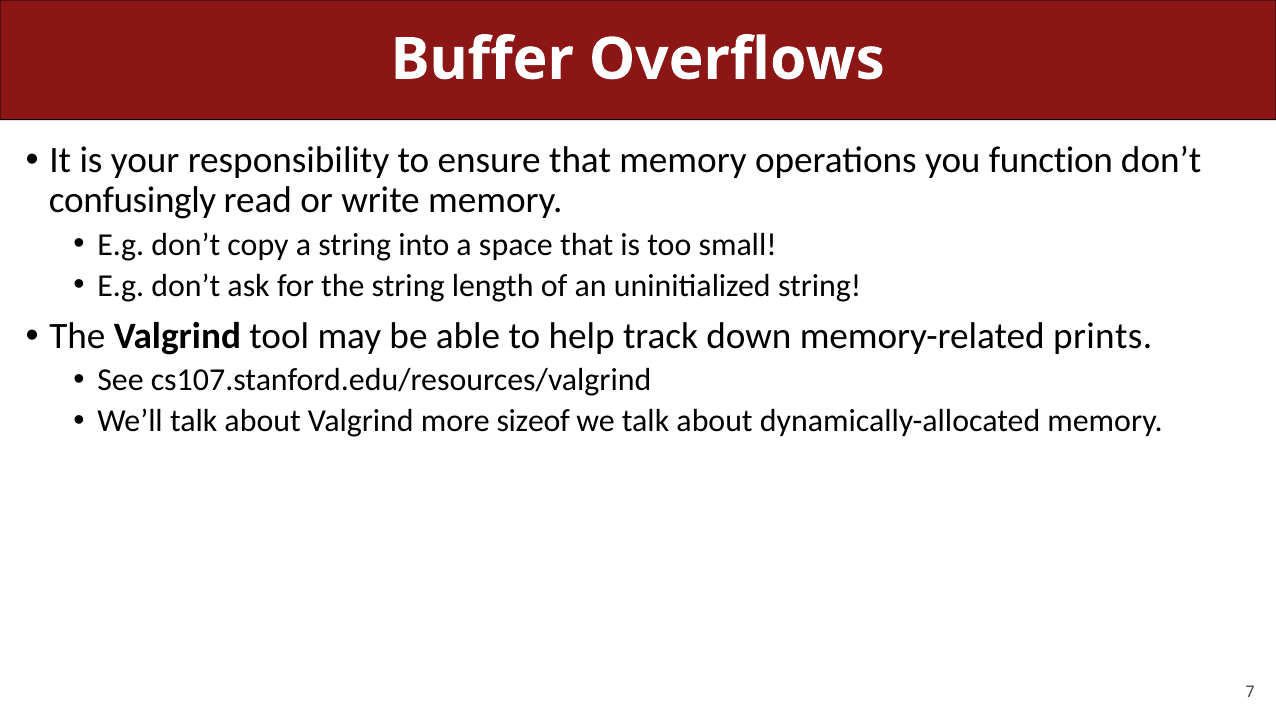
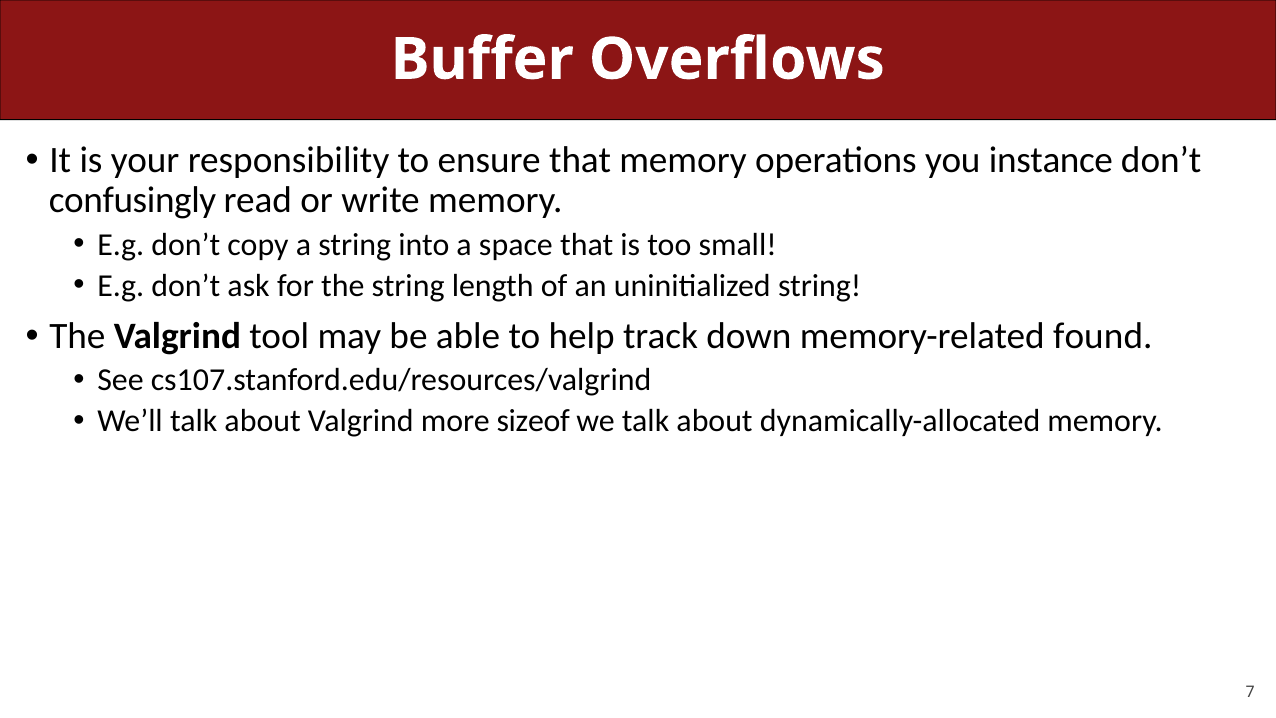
function: function -> instance (1051, 160)
prints: prints -> found (1103, 336)
